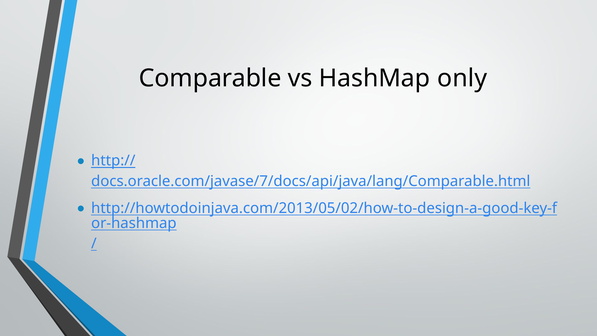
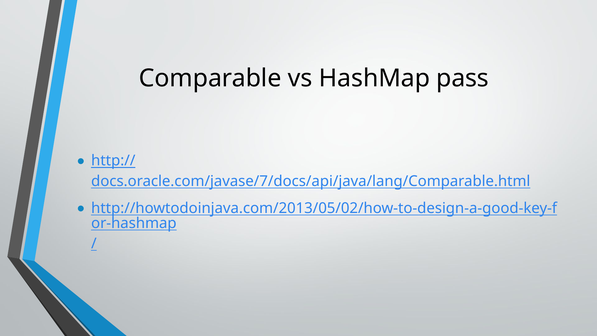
only: only -> pass (462, 78)
